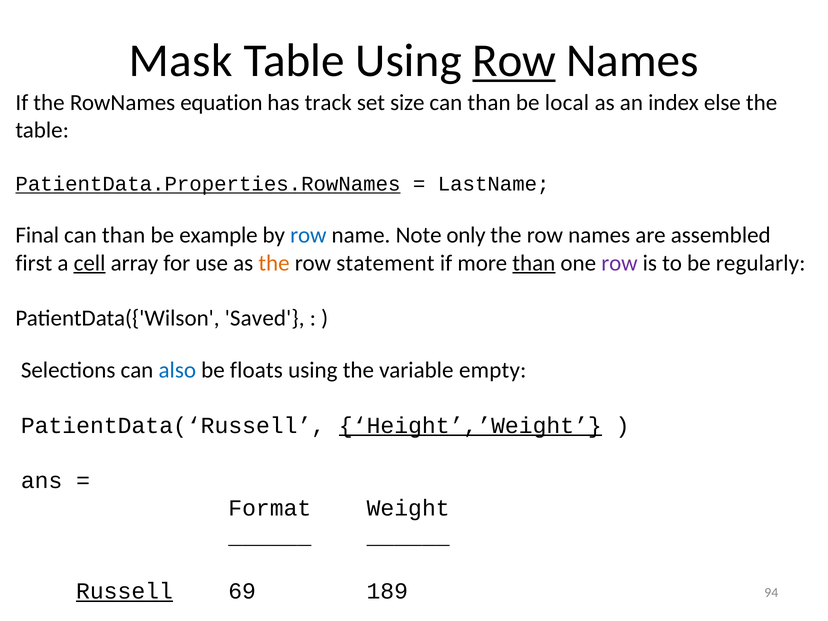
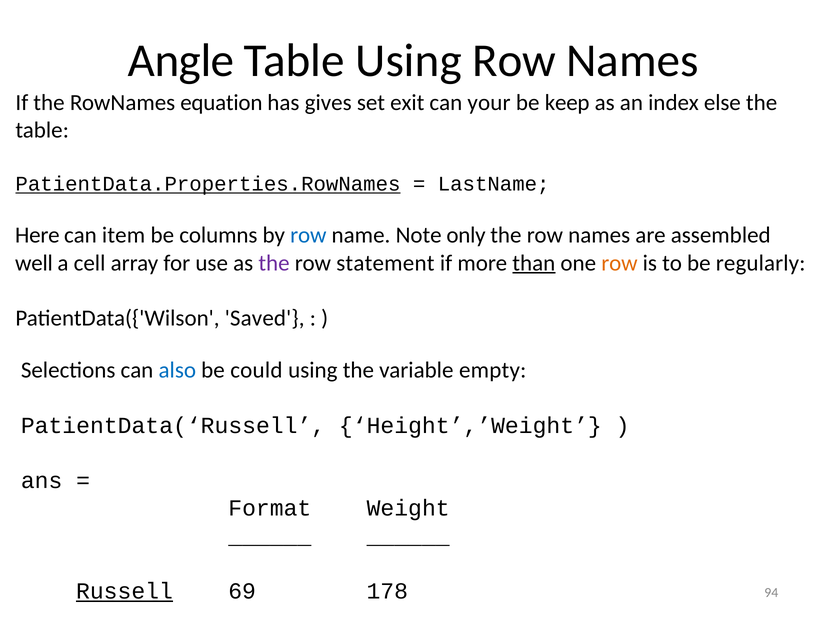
Mask: Mask -> Angle (181, 61)
Row underline: present -> none (514, 61)
track: track -> gives (328, 103)
size: size -> exit (407, 103)
than: than -> your (489, 103)
local: local -> keep (567, 103)
Final: Final -> Here (37, 235)
than: than -> item (124, 235)
example: example -> columns (218, 235)
first: first -> well (34, 263)
cell underline: present -> none (90, 263)
the colour: orange -> purple (274, 263)
row colour: purple -> orange (620, 263)
floats: floats -> could (256, 370)
Height’,’Weight underline: present -> none (470, 426)
189: 189 -> 178 (387, 591)
